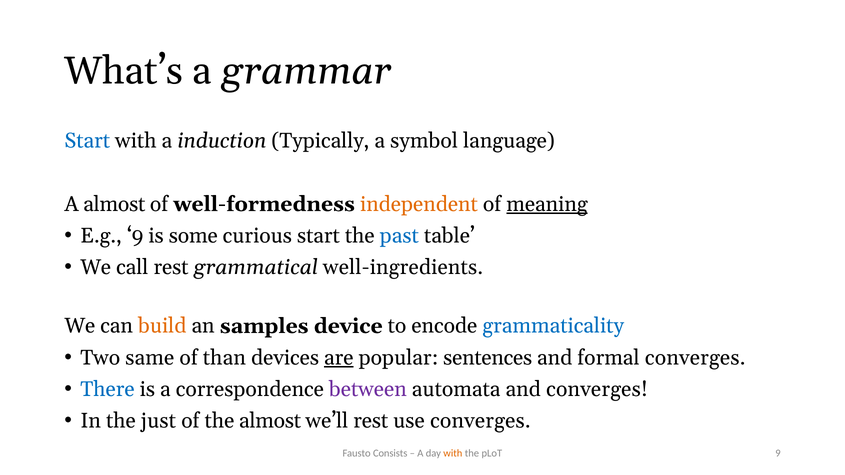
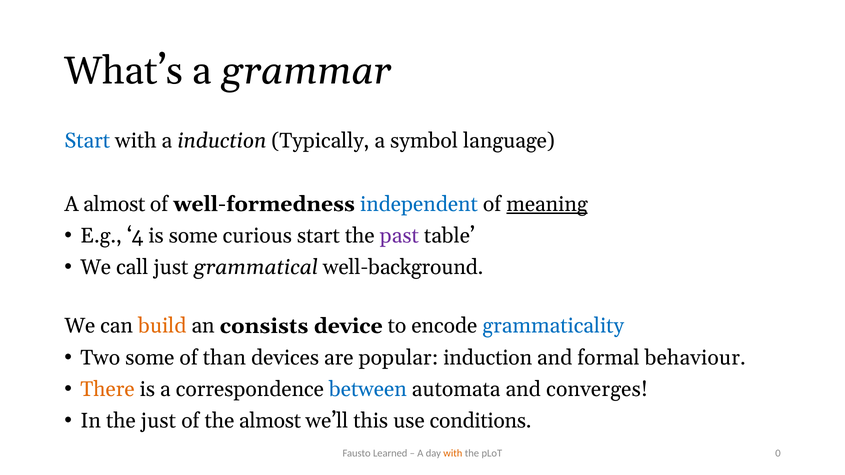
independent colour: orange -> blue (419, 204)
E.g 9: 9 -> 4 (135, 236)
past colour: blue -> purple (399, 236)
call rest: rest -> just (171, 267)
well-ingredients: well-ingredients -> well-background (403, 267)
samples: samples -> consists (264, 326)
Two same: same -> some (150, 358)
are underline: present -> none (339, 358)
popular sentences: sentences -> induction (488, 358)
formal converges: converges -> behaviour (695, 358)
There colour: blue -> orange (107, 389)
between colour: purple -> blue (368, 389)
we’ll rest: rest -> this (371, 421)
use converges: converges -> conditions (481, 421)
Consists: Consists -> Learned (390, 454)
pLoT 9: 9 -> 0 (778, 454)
